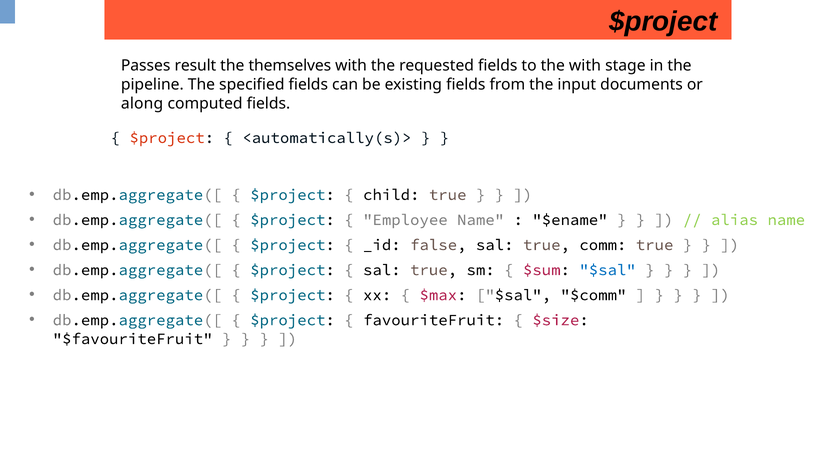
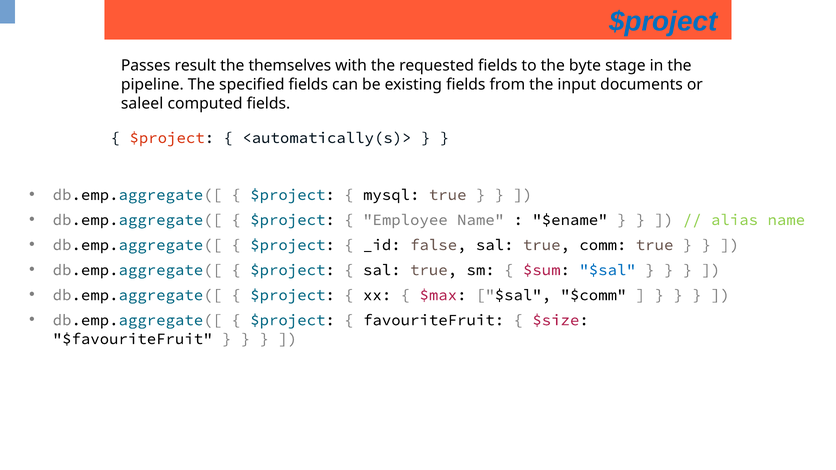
$project colour: black -> blue (663, 22)
the with: with -> byte (585, 66)
along: along -> saleel (142, 103)
child: child -> mysql (391, 195)
